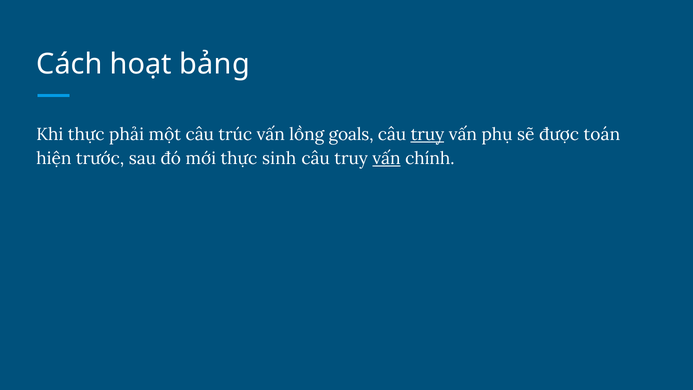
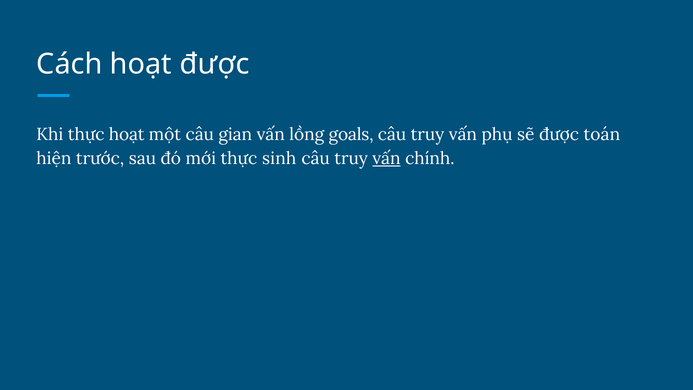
hoạt bảng: bảng -> được (215, 64)
thực phải: phải -> hoạt (127, 135)
trúc: trúc -> gian (235, 135)
truy underline: present -> none (427, 135)
